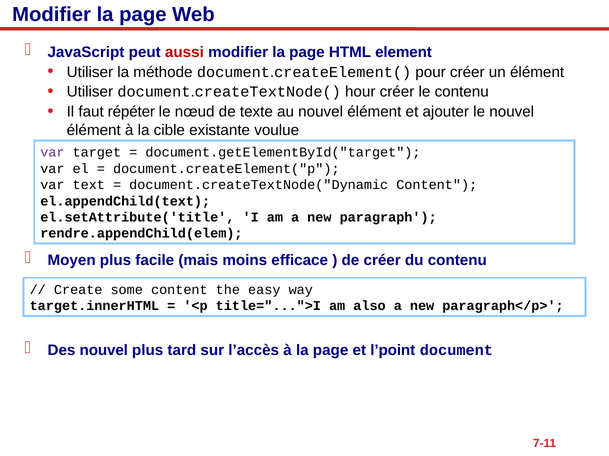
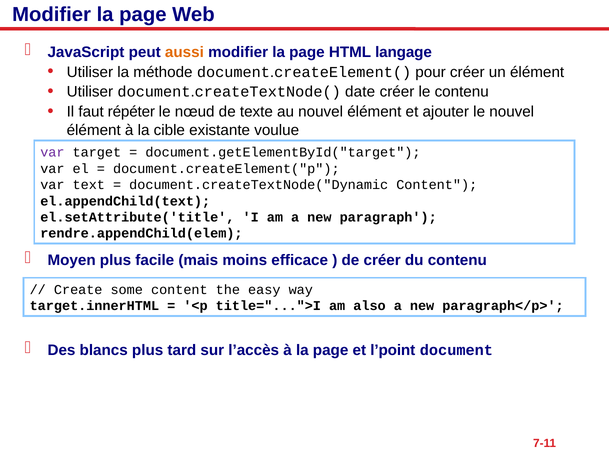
aussi colour: red -> orange (184, 52)
element: element -> langage (403, 52)
hour: hour -> date (360, 92)
Des nouvel: nouvel -> blancs (104, 351)
